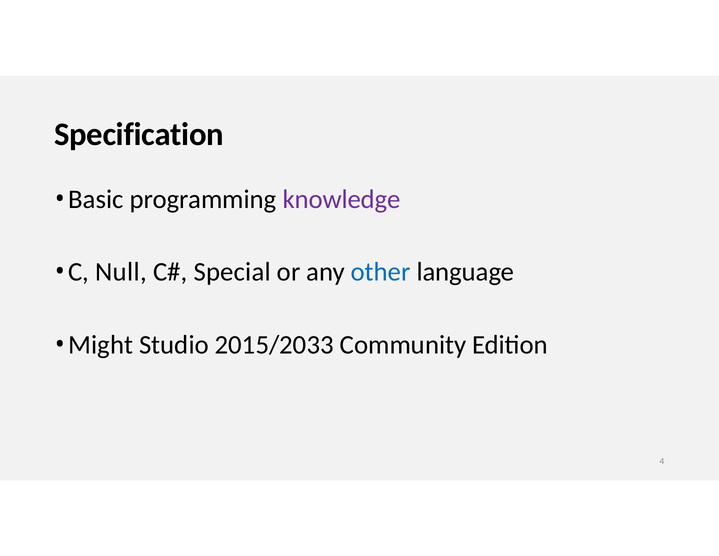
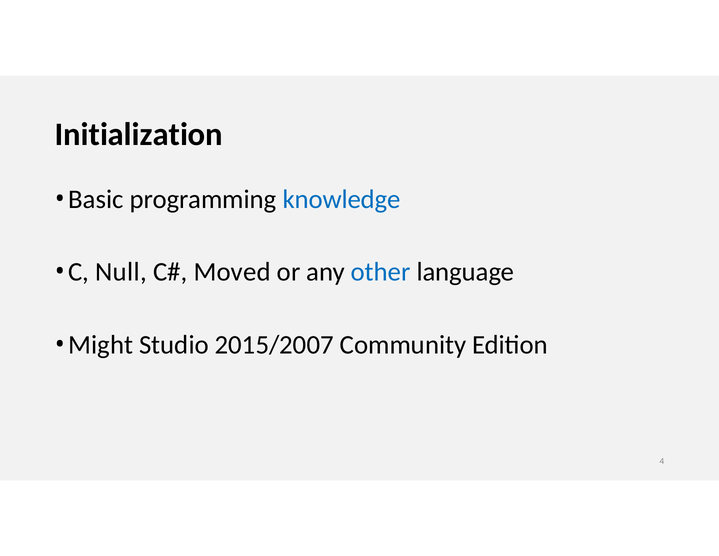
Specification: Specification -> Initialization (139, 135)
knowledge colour: purple -> blue (342, 199)
Special: Special -> Moved (232, 272)
2015/2033: 2015/2033 -> 2015/2007 (274, 344)
